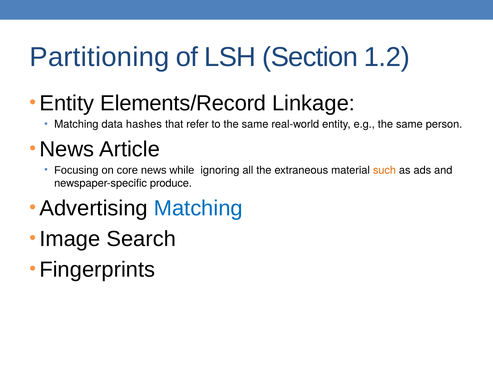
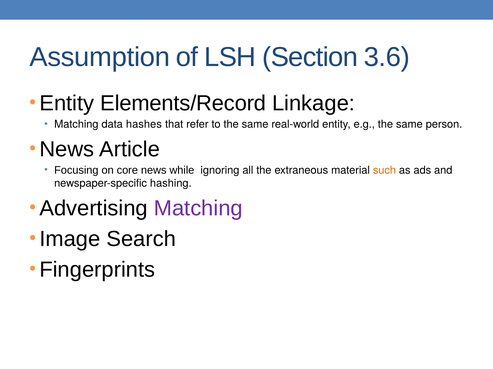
Partitioning: Partitioning -> Assumption (100, 57)
1.2: 1.2 -> 3.6 (387, 57)
produce: produce -> hashing (171, 184)
Matching colour: blue -> purple (198, 209)
